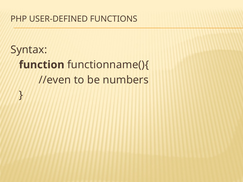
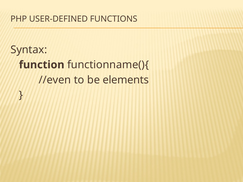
numbers: numbers -> elements (126, 80)
